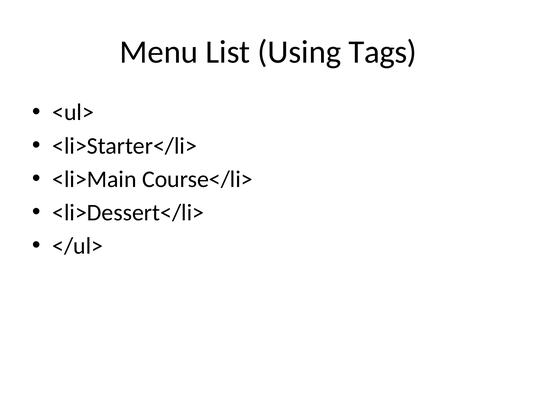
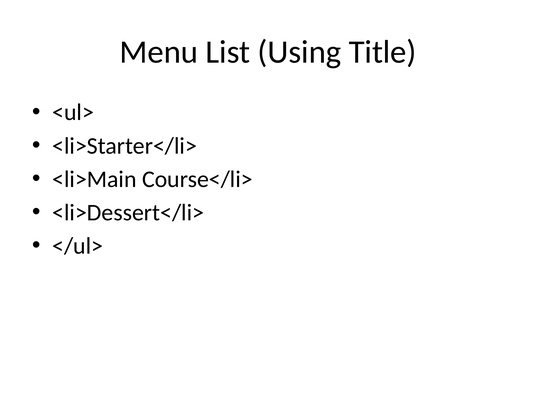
Tags: Tags -> Title (383, 52)
